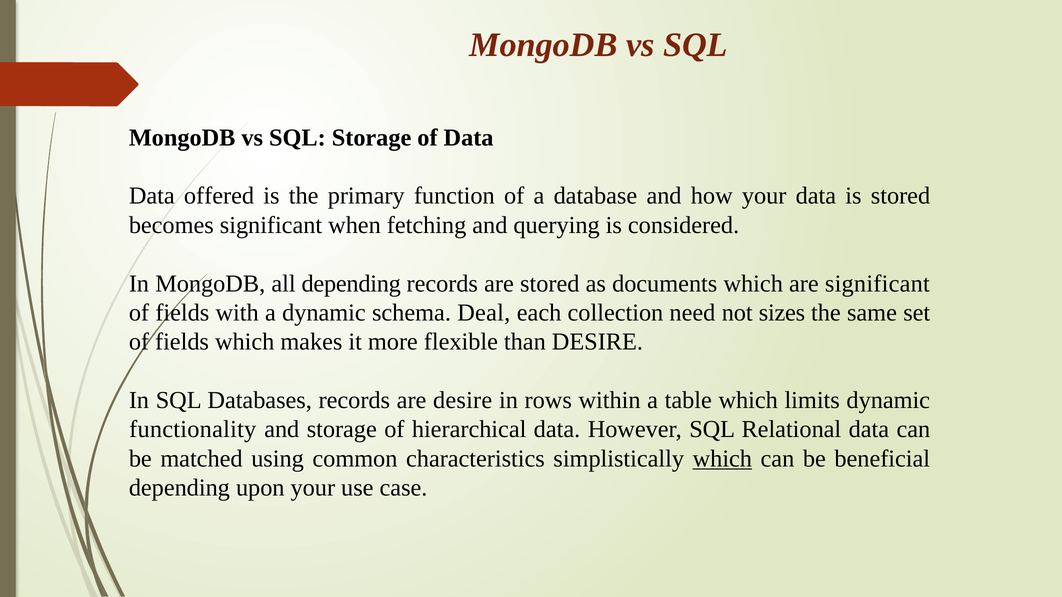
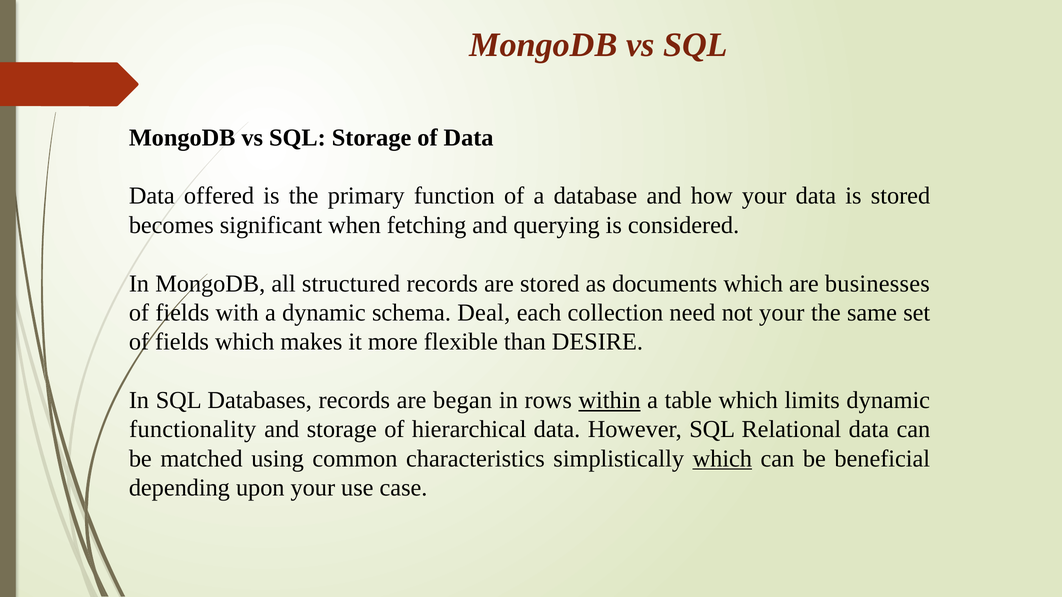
all depending: depending -> structured (351, 284)
are significant: significant -> businesses (877, 284)
not sizes: sizes -> your (782, 313)
are desire: desire -> began (463, 400)
within underline: none -> present (610, 400)
